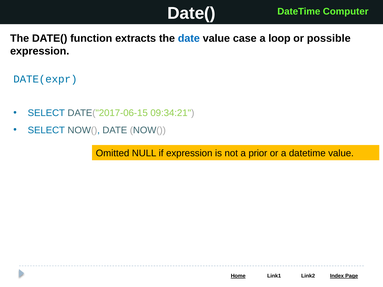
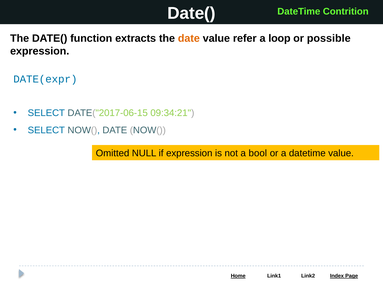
Computer: Computer -> Contrition (346, 11)
date colour: blue -> orange (189, 38)
case: case -> refer (245, 38)
prior: prior -> bool (258, 153)
